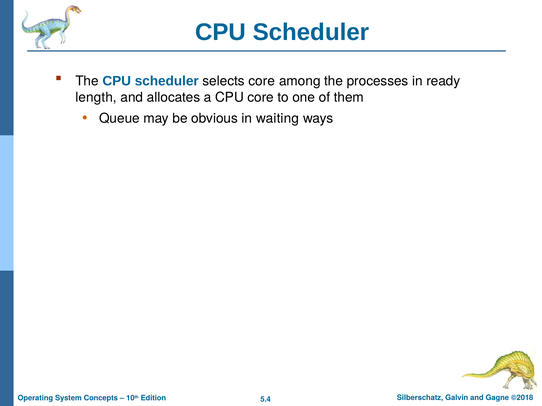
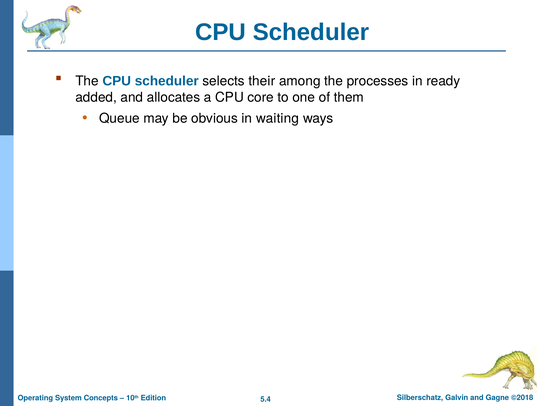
selects core: core -> their (262, 81)
length: length -> added (96, 97)
